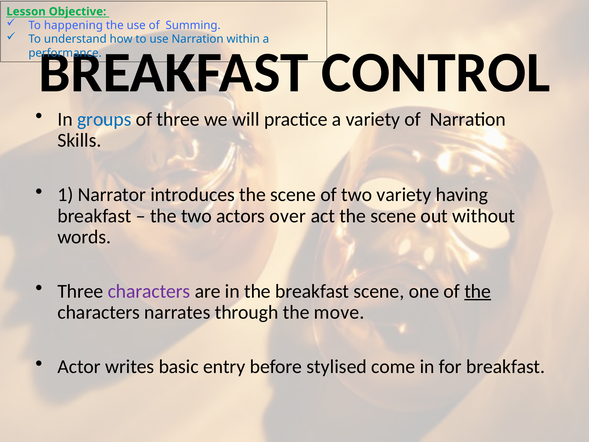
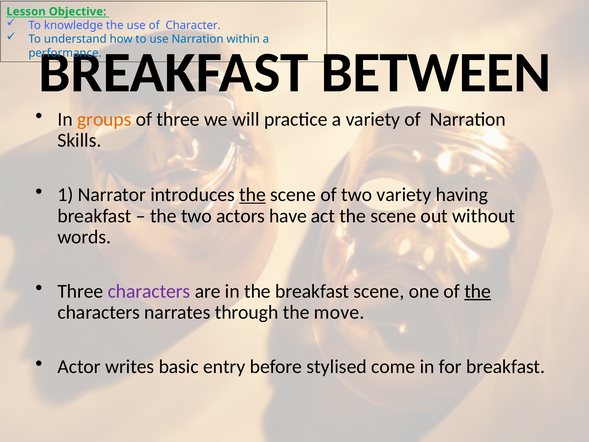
happening: happening -> knowledge (73, 25)
Summing: Summing -> Character (193, 25)
CONTROL: CONTROL -> BETWEEN (436, 73)
groups colour: blue -> orange (104, 119)
the underline: none -> present (253, 195)
over: over -> have (288, 216)
